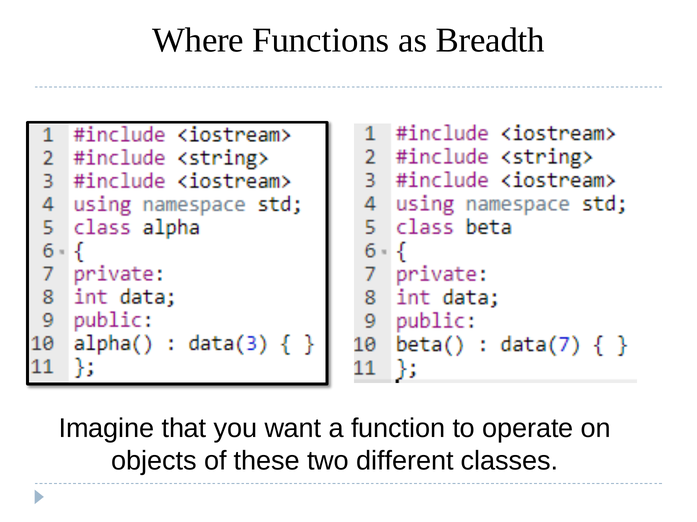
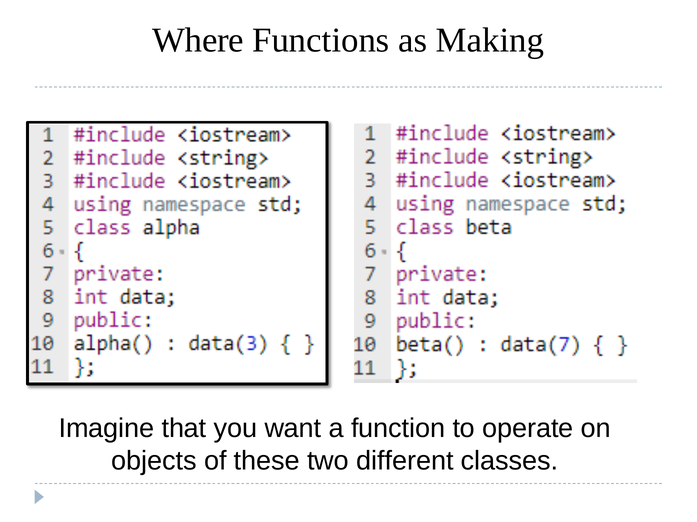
Breadth: Breadth -> Making (490, 40)
